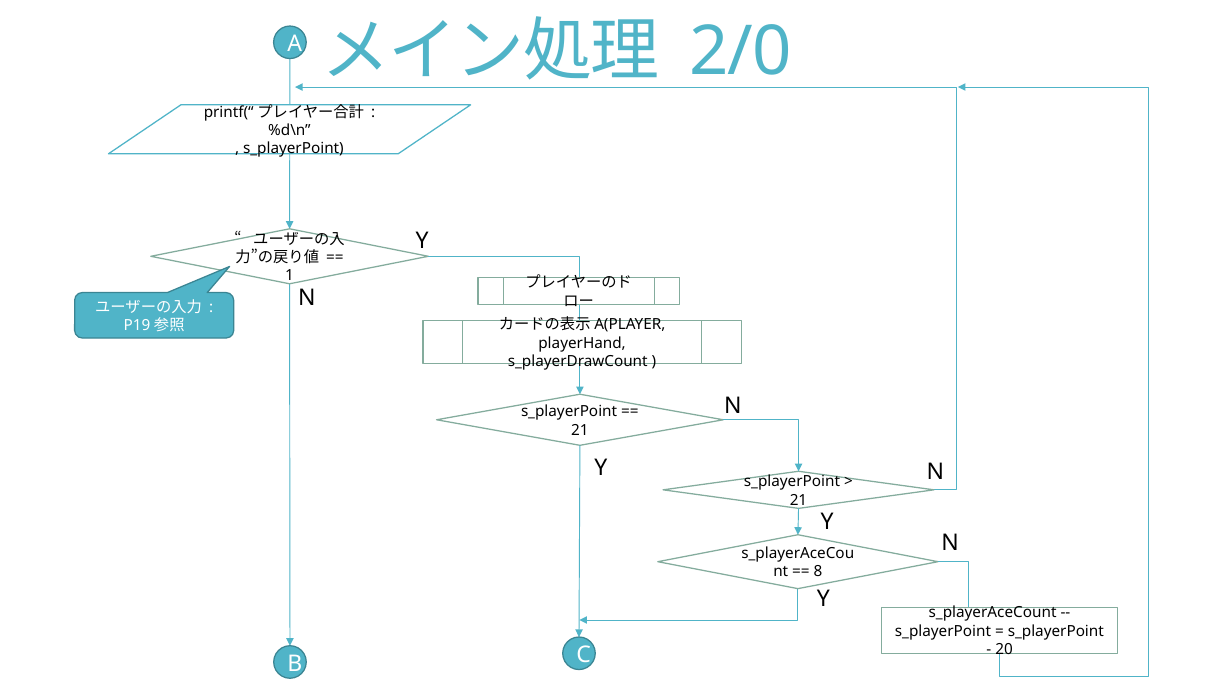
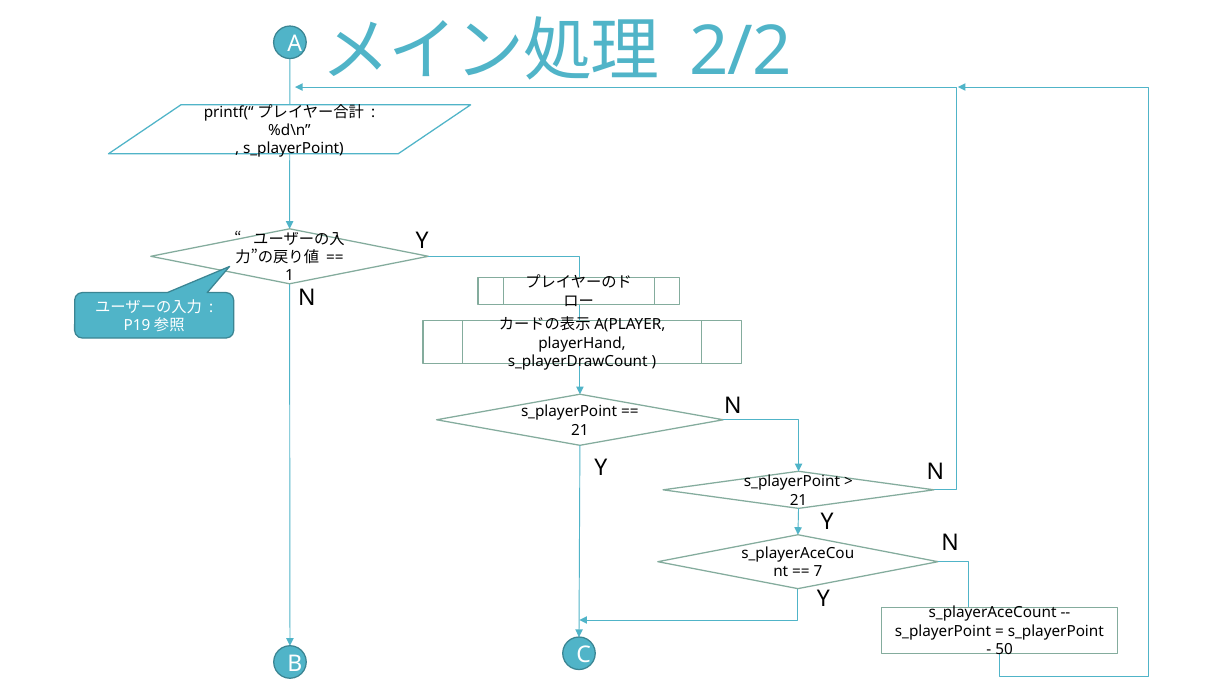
2/0: 2/0 -> 2/2 (741, 51)
8: 8 -> 7 (818, 572)
20: 20 -> 50 (1004, 650)
